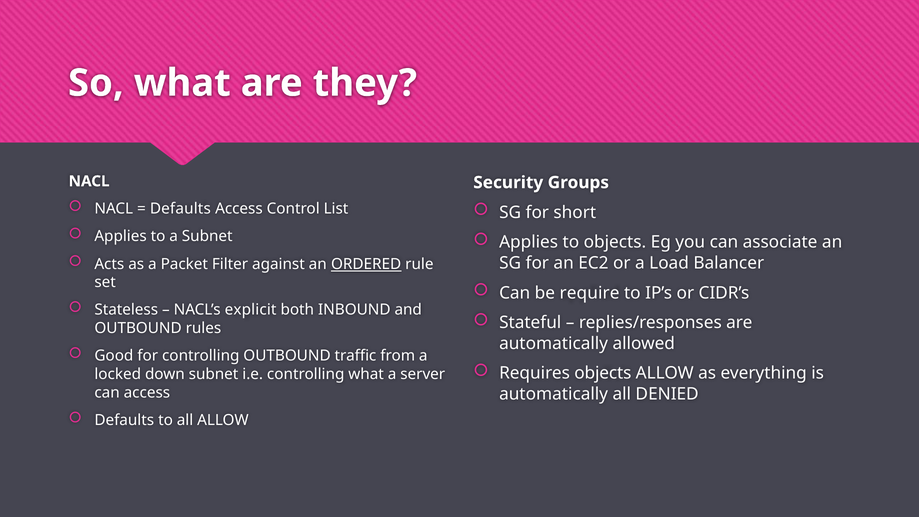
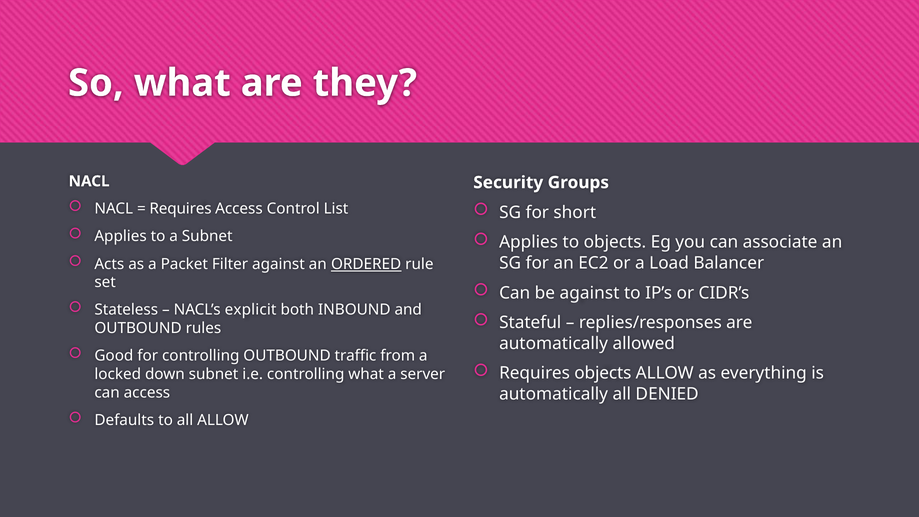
Defaults: Defaults -> Requires (181, 209)
be require: require -> against (590, 293)
